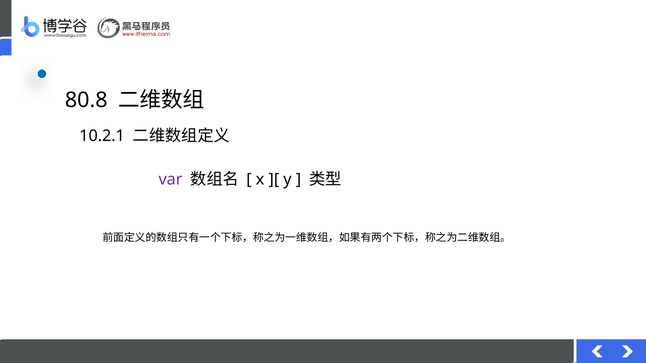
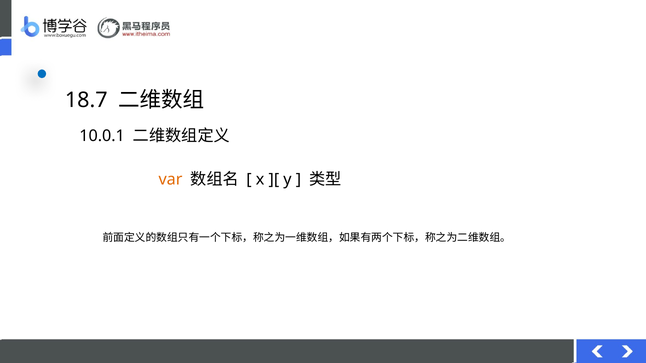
80.8: 80.8 -> 18.7 (86, 100)
10.2.1: 10.2.1 -> 10.0.1 (102, 136)
var colour: purple -> orange (170, 180)
